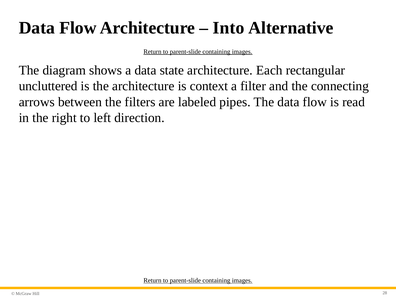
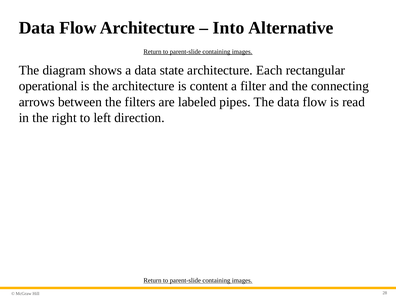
uncluttered: uncluttered -> operational (48, 86)
context: context -> content (209, 86)
